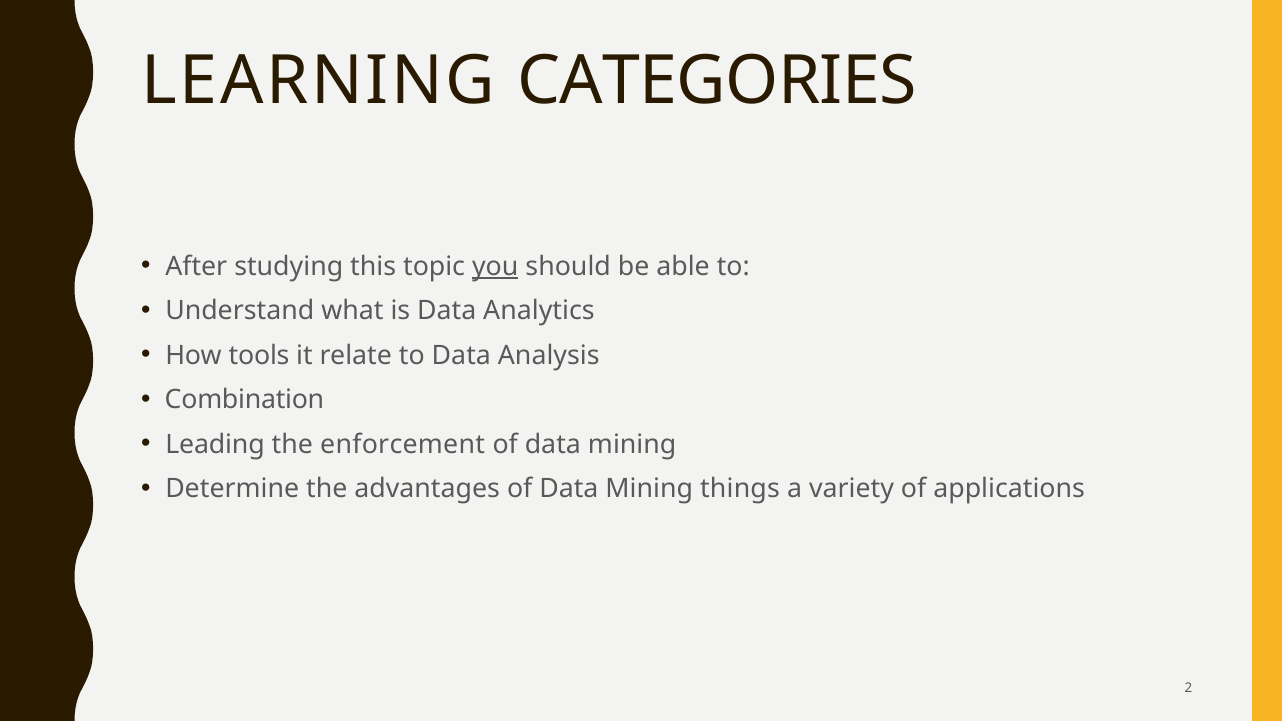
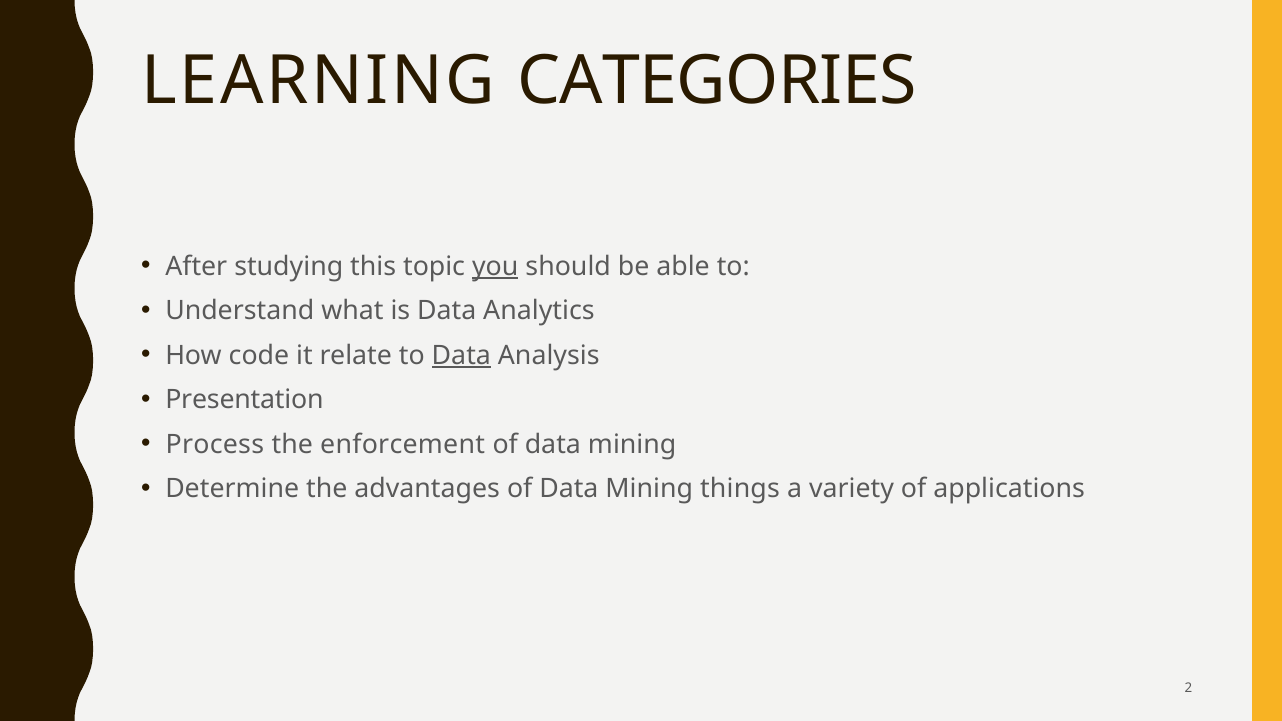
tools: tools -> code (259, 355)
Data underline: none -> present (461, 355)
Combination: Combination -> Presentation (244, 400)
Leading: Leading -> Process (215, 445)
